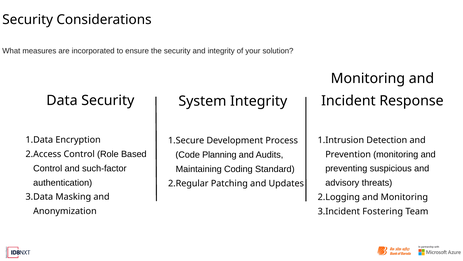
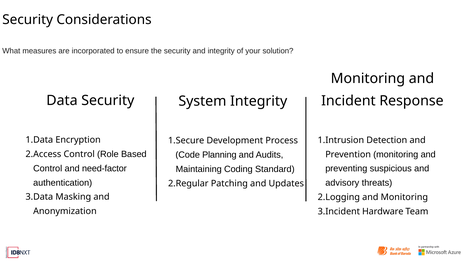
such-factor: such-factor -> need-factor (104, 168)
Fostering: Fostering -> Hardware (383, 211)
